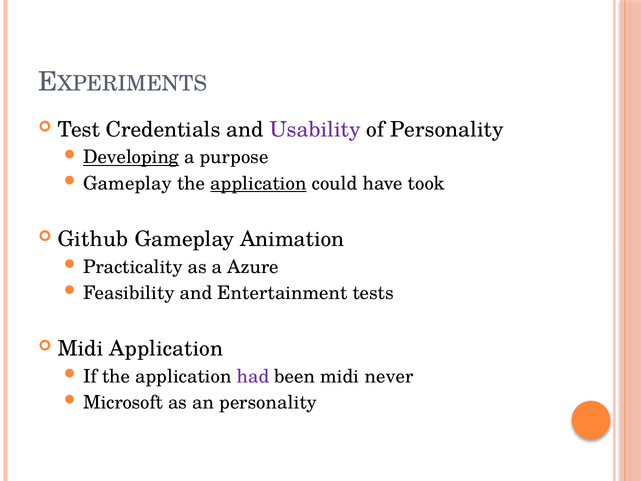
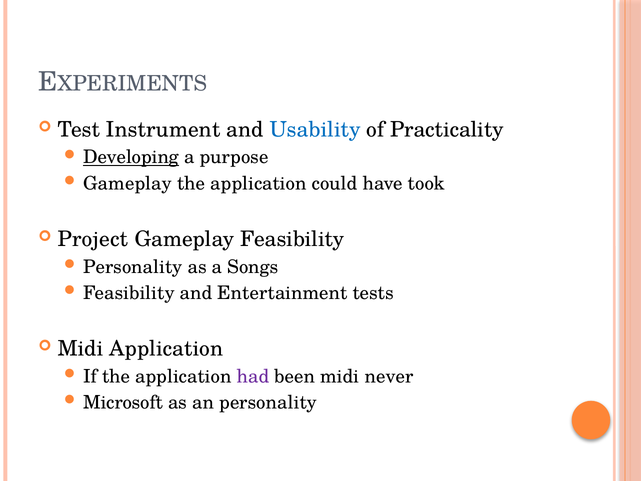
Credentials: Credentials -> Instrument (163, 130)
Usability colour: purple -> blue (315, 130)
of Personality: Personality -> Practicality (447, 130)
application underline: present -> none (259, 183)
Github: Github -> Project (93, 239)
Gameplay Animation: Animation -> Feasibility (292, 239)
Practicality: Practicality -> Personality (133, 267)
Azure: Azure -> Songs (253, 267)
